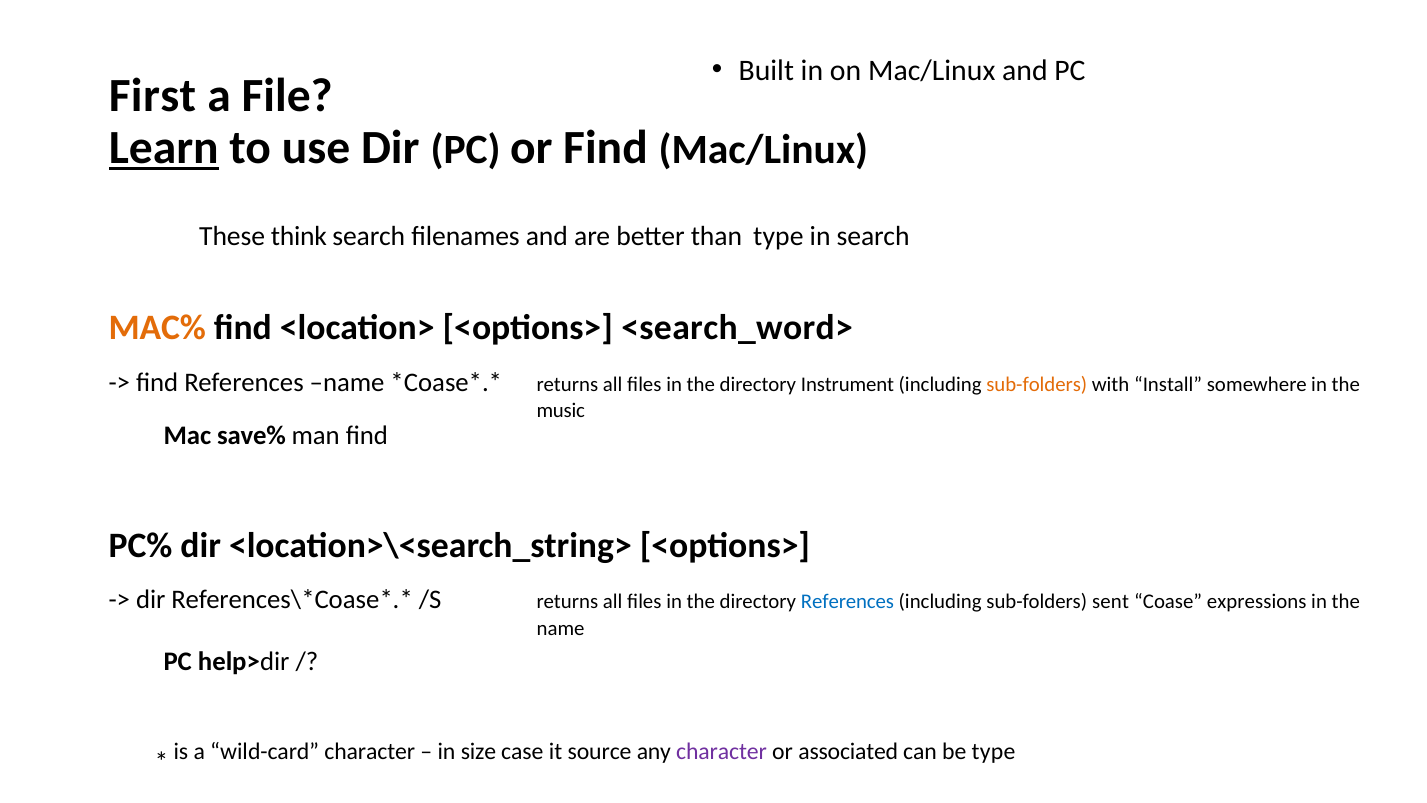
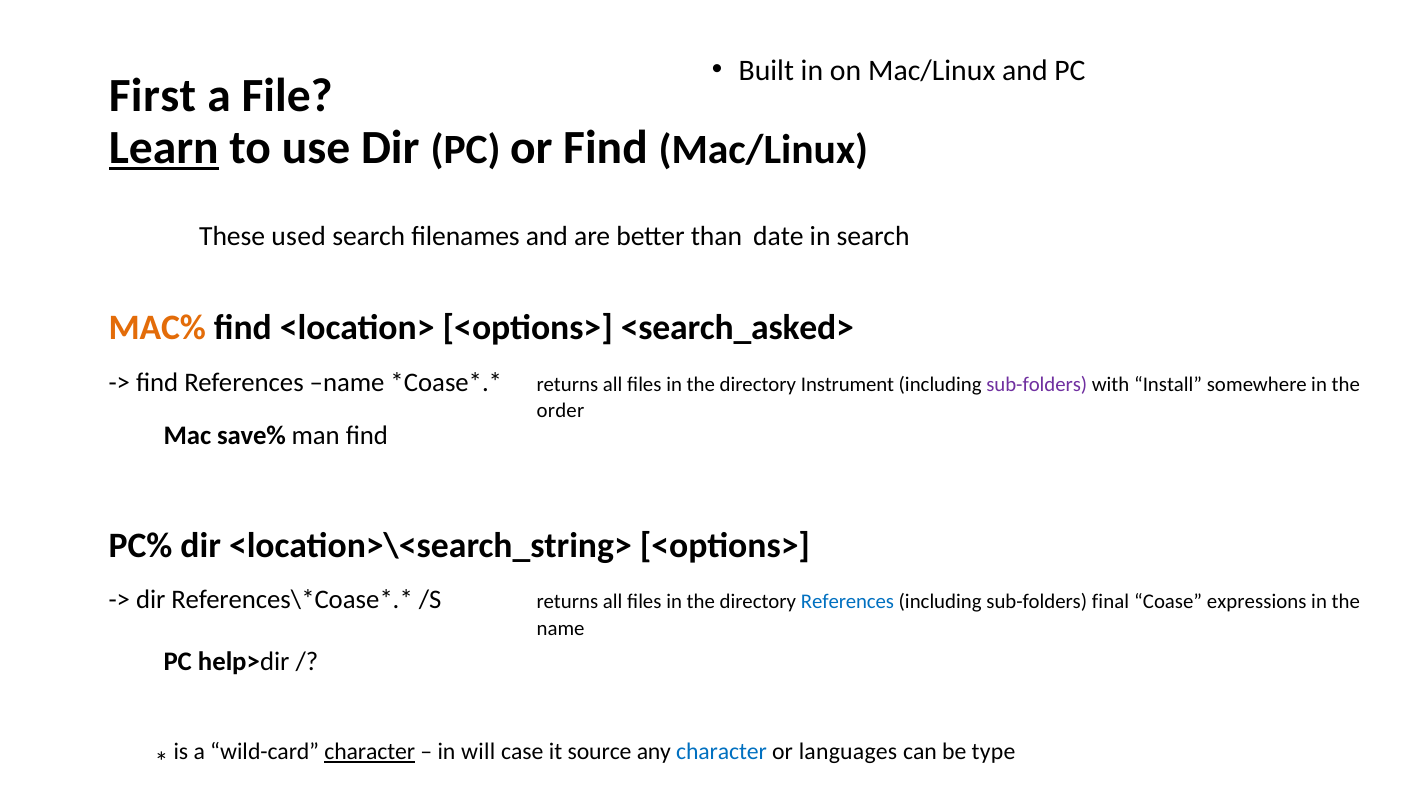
think: think -> used (299, 236)
than type: type -> date (778, 236)
<search_word>: <search_word> -> <search_asked> (737, 328)
sub-folders colour: orange -> purple (1037, 384)
music: music -> order (561, 410)
sent: sent -> final (1111, 602)
character underline: none -> present (370, 751)
size: size -> will (478, 751)
character colour: purple -> blue (722, 751)
associated: associated -> languages (848, 751)
